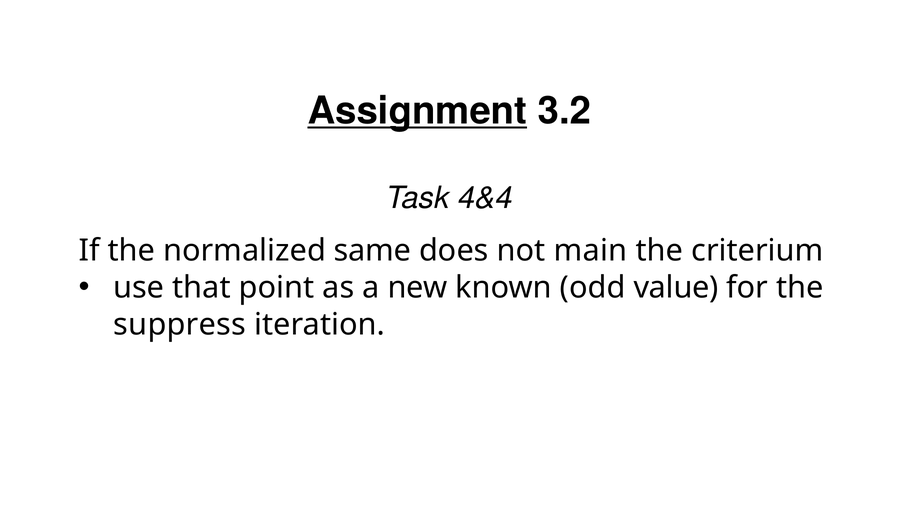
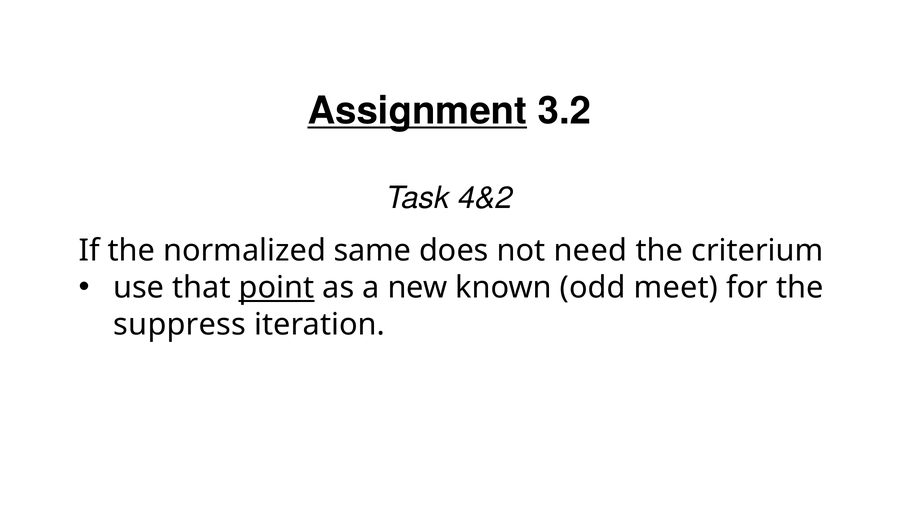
4&4: 4&4 -> 4&2 (485, 198)
main: main -> need (590, 251)
point underline: none -> present (276, 288)
value: value -> meet (676, 288)
